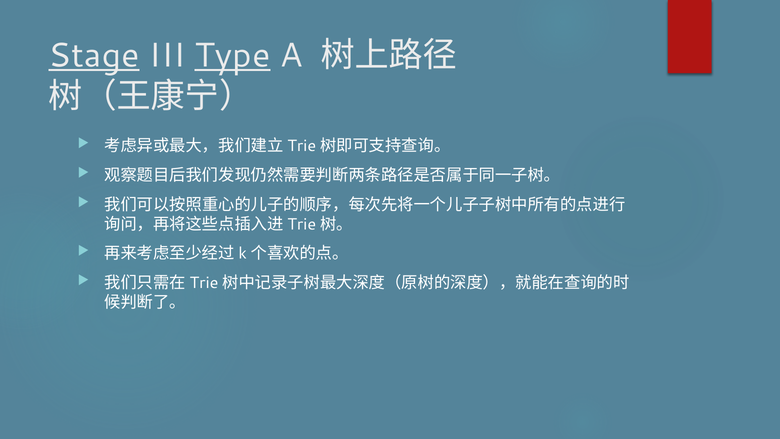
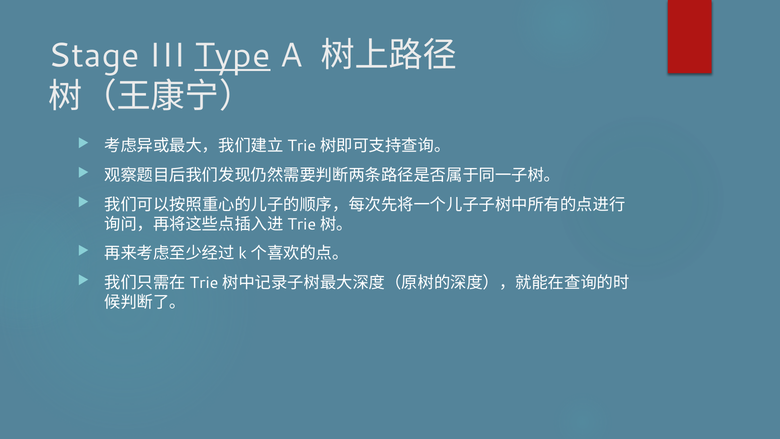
Stage underline: present -> none (94, 55)
